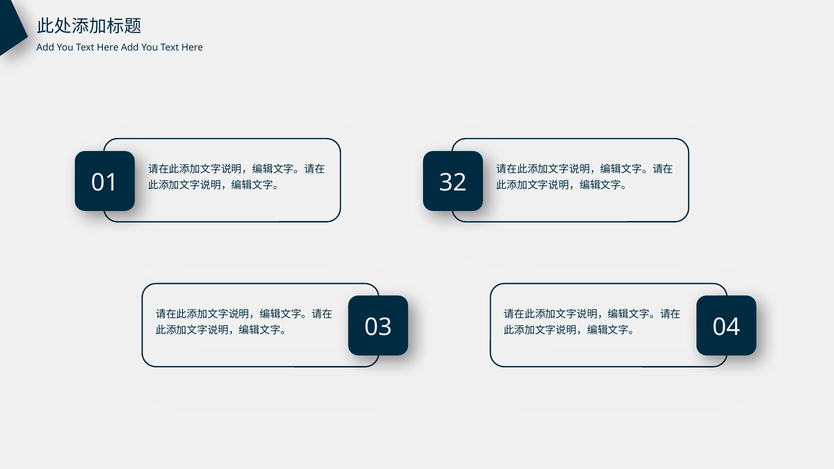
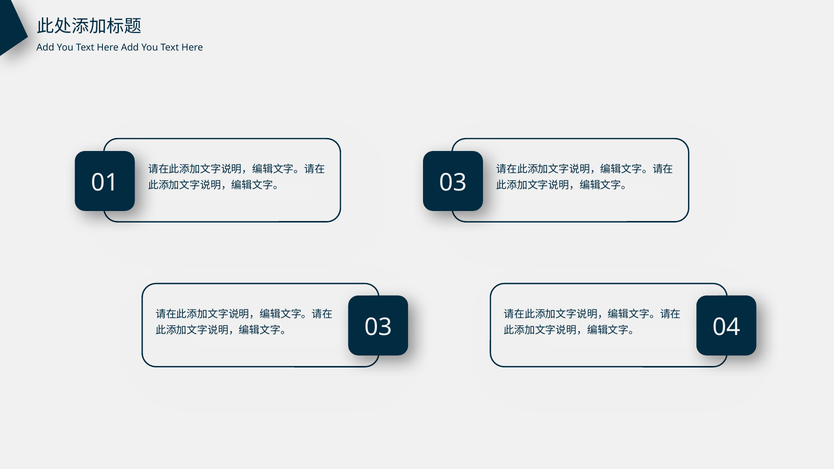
32: 32 -> 03 (453, 183)
